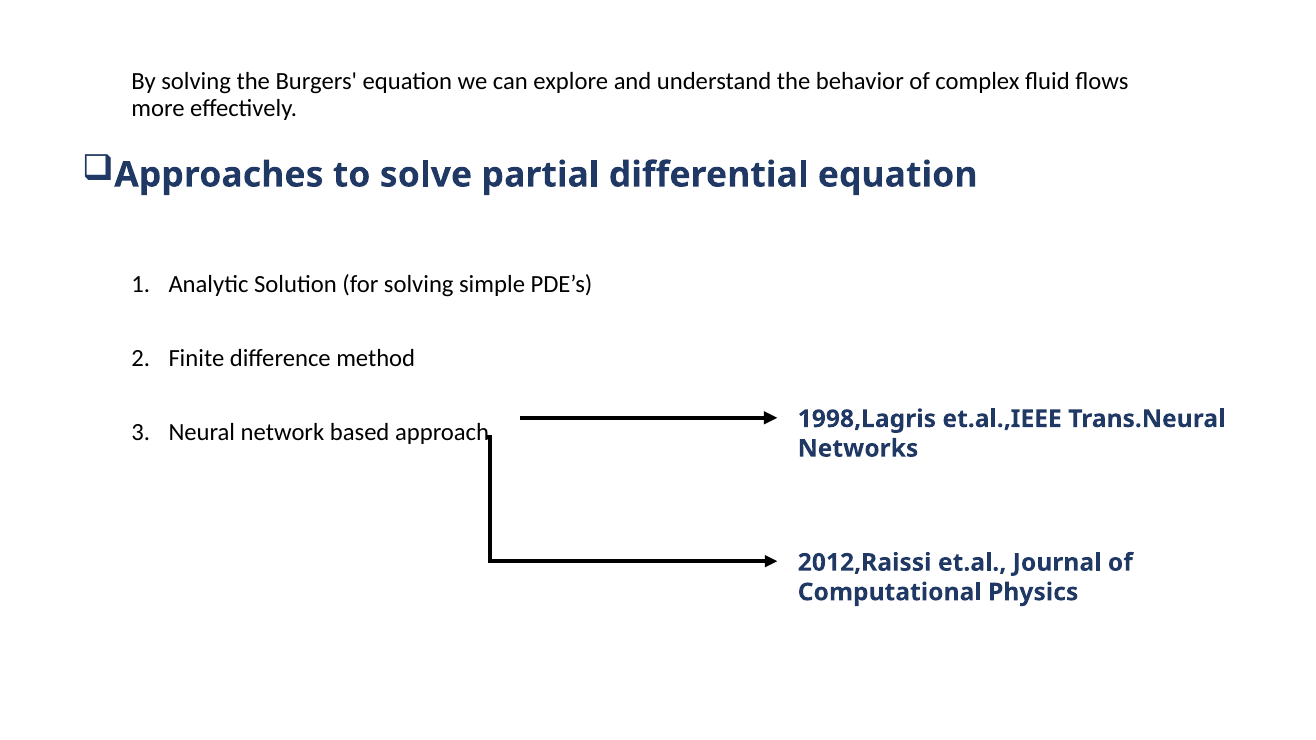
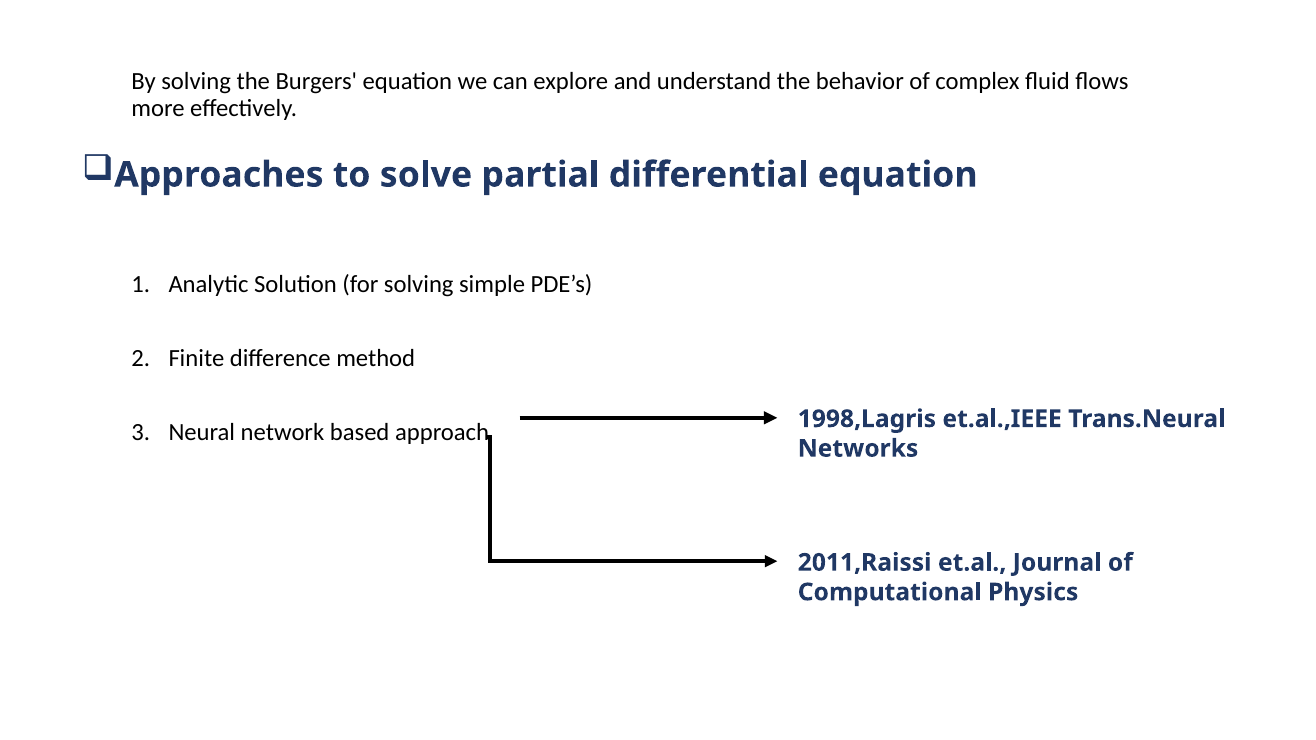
2012,Raissi: 2012,Raissi -> 2011,Raissi (865, 563)
